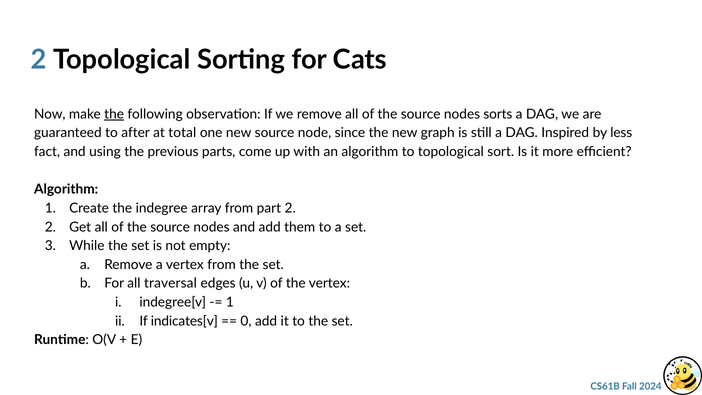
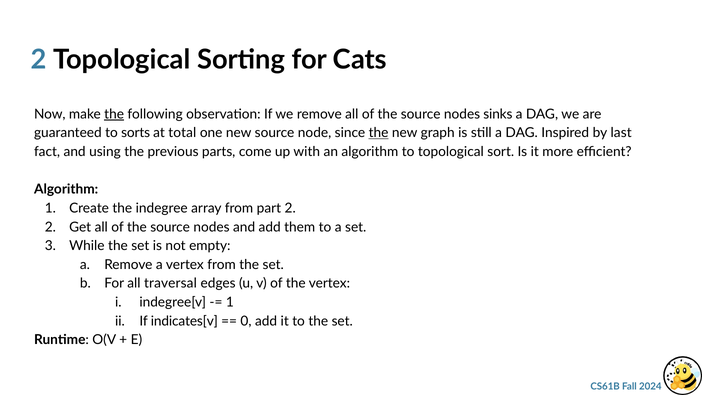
sorts: sorts -> sinks (498, 114)
after: after -> sorts (136, 133)
the underline: none -> present (379, 133)
less: less -> last (621, 133)
